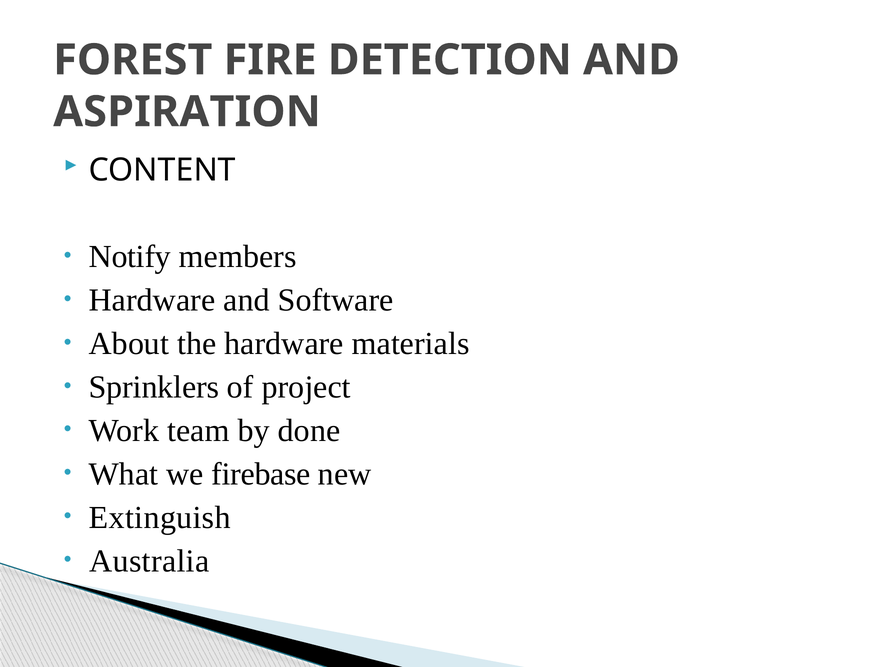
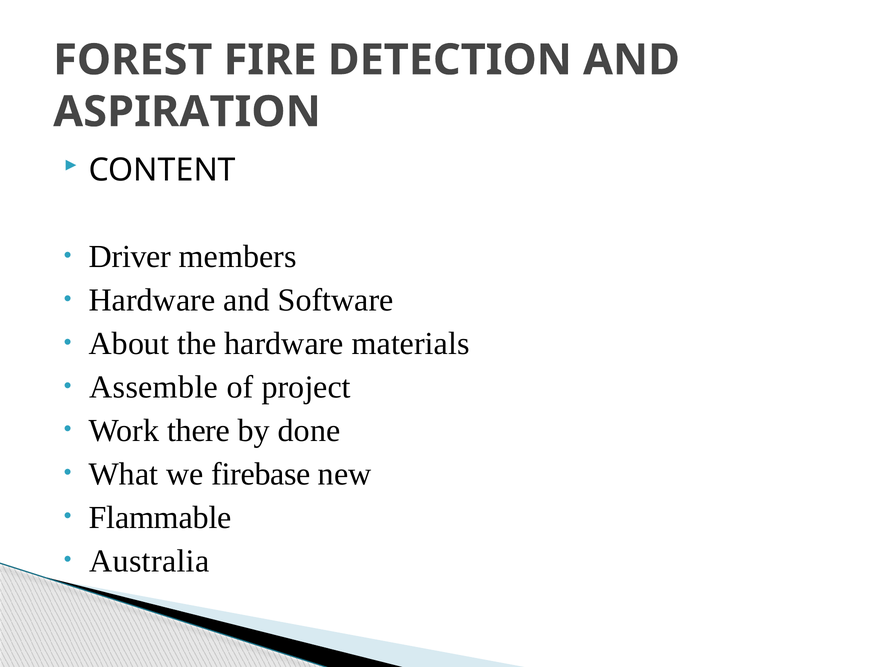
Notify: Notify -> Driver (130, 257)
Sprinklers: Sprinklers -> Assemble (154, 387)
team: team -> there (199, 431)
Extinguish: Extinguish -> Flammable (160, 517)
